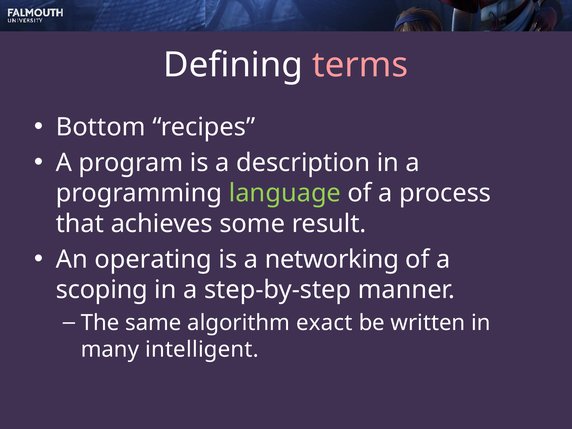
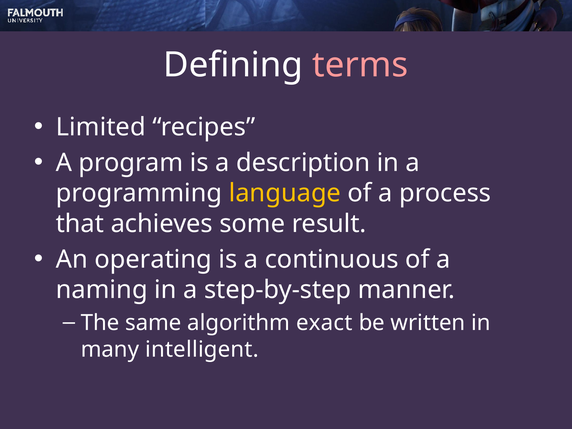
Bottom: Bottom -> Limited (101, 127)
language colour: light green -> yellow (285, 193)
networking: networking -> continuous (332, 259)
scoping: scoping -> naming (102, 290)
